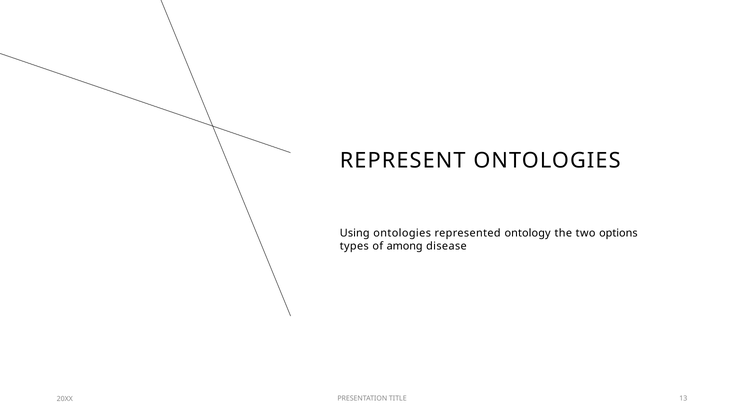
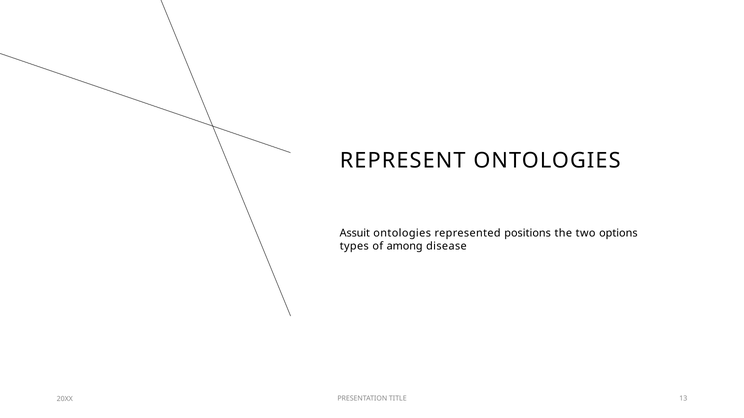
Using: Using -> Assuit (355, 233)
ontology: ontology -> positions (528, 233)
